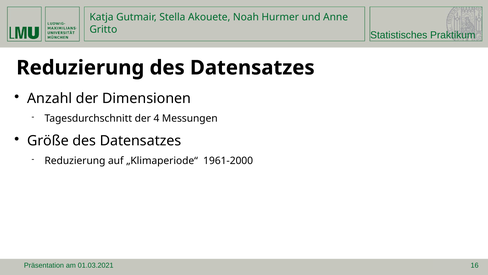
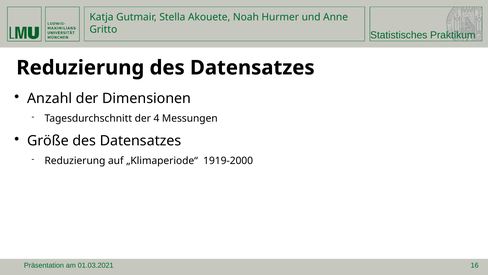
1961-2000: 1961-2000 -> 1919-2000 (228, 161)
